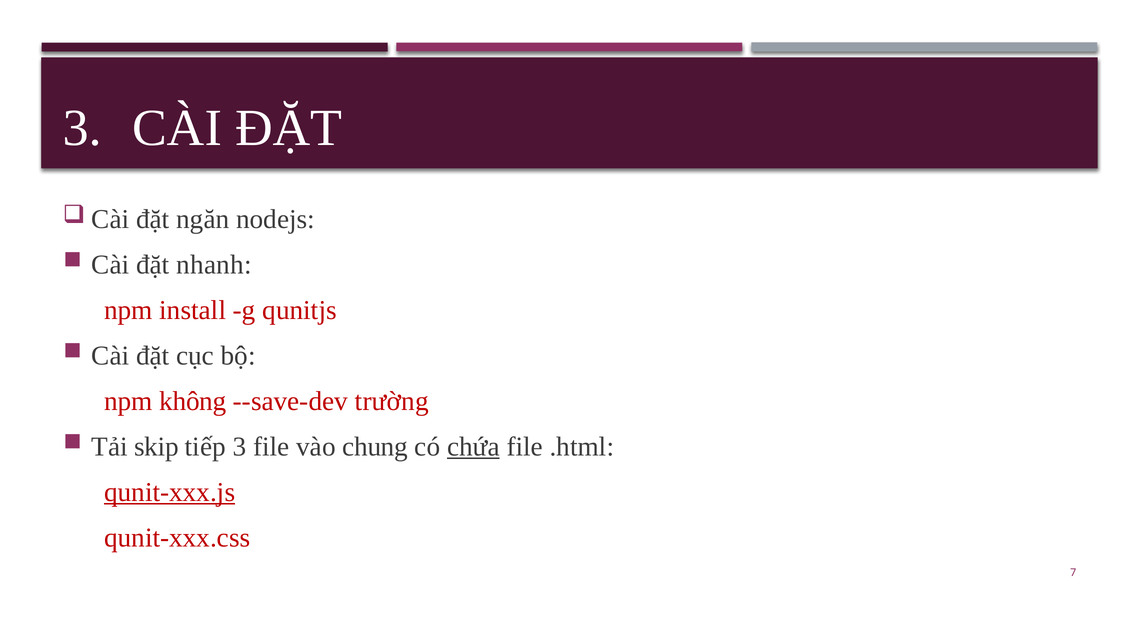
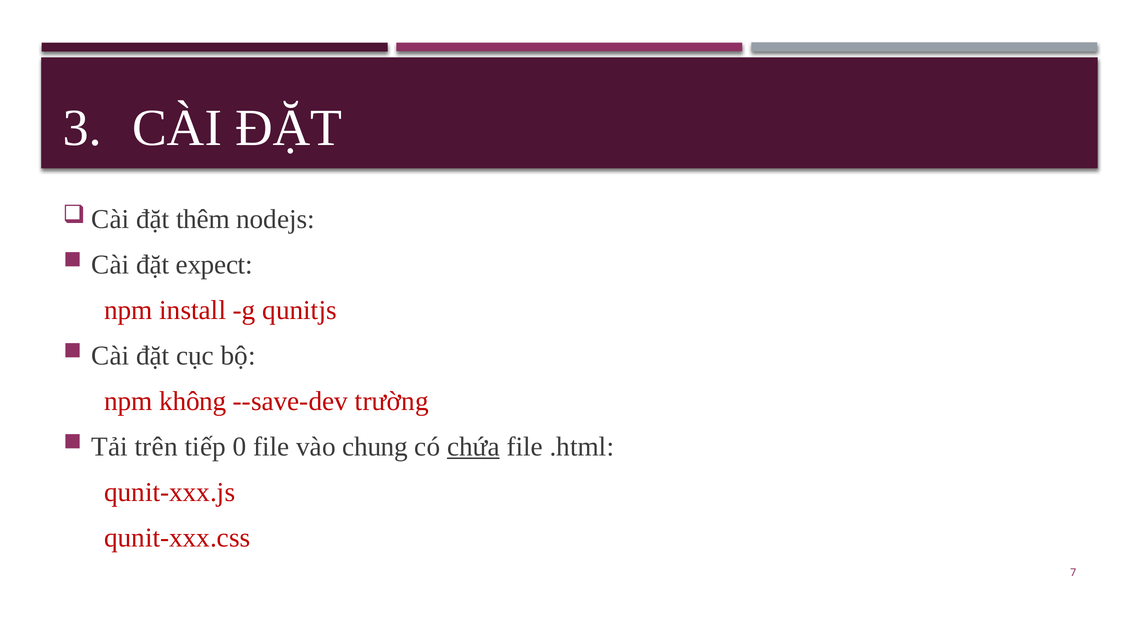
ngăn: ngăn -> thêm (203, 219)
nhanh: nhanh -> expect (214, 265)
skip: skip -> trên (156, 447)
tiếp 3: 3 -> 0 (239, 447)
qunit-xxx.js underline: present -> none (170, 493)
